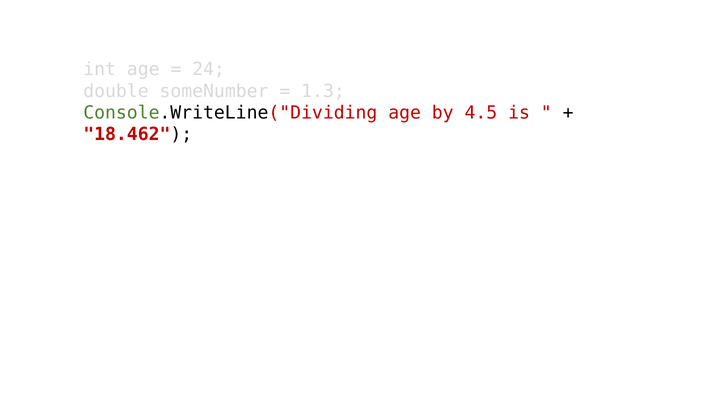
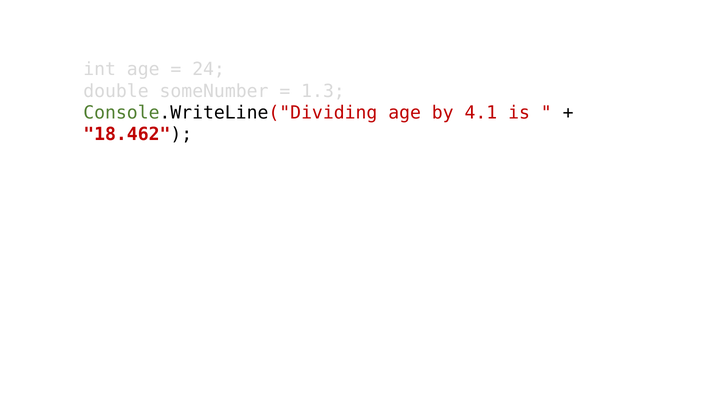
4.5: 4.5 -> 4.1 (481, 113)
